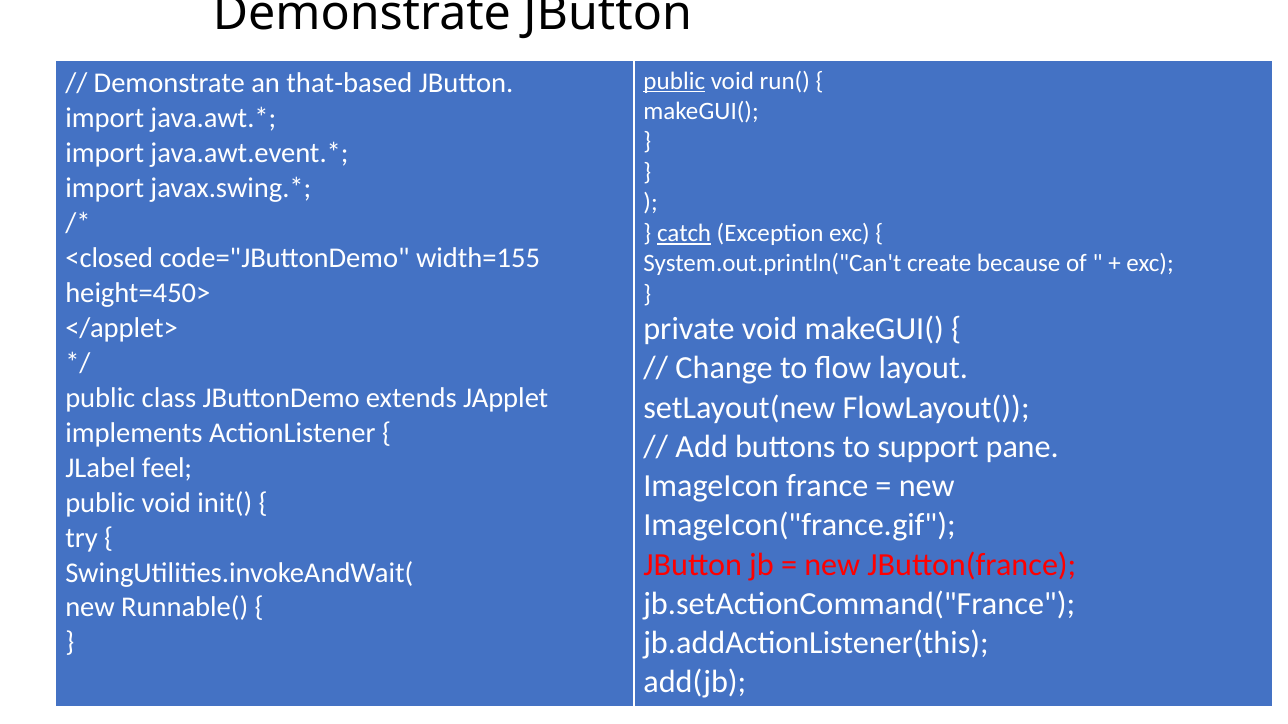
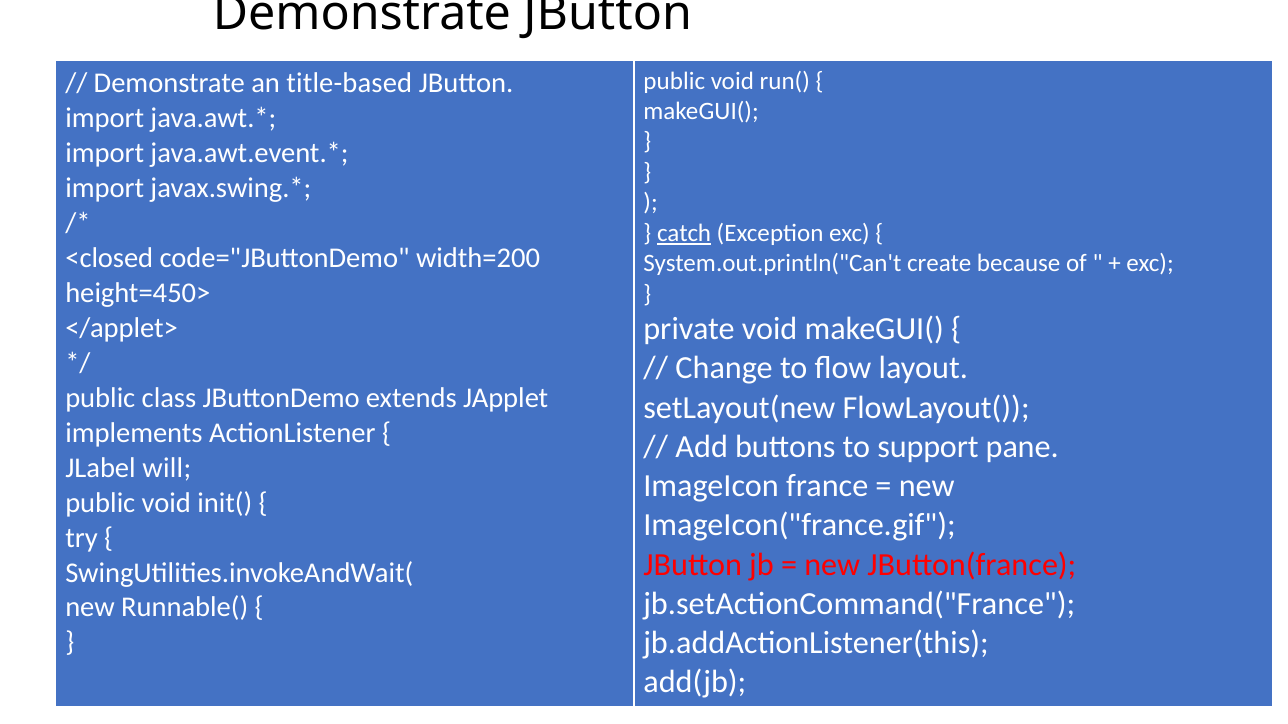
public underline: present -> none (674, 81)
that-based: that-based -> title-based (349, 83)
width=155: width=155 -> width=200 (478, 258)
feel: feel -> will (167, 468)
